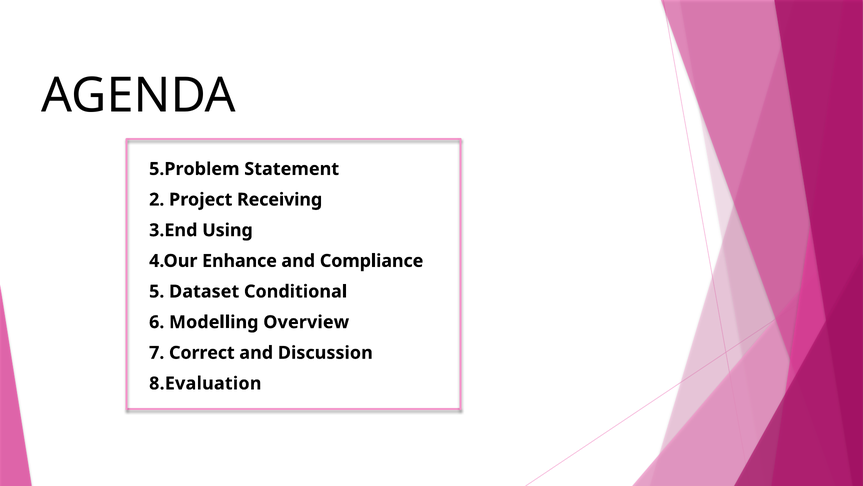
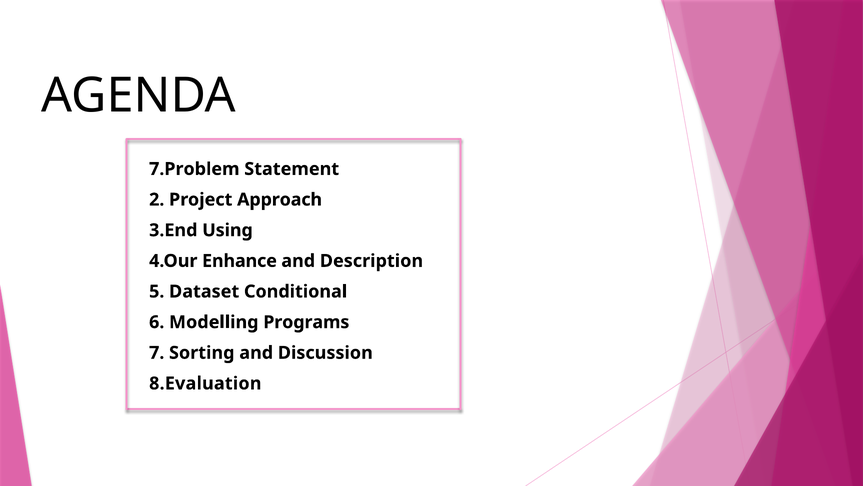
5.Problem: 5.Problem -> 7.Problem (194, 169)
Receiving: Receiving -> Approach (280, 199)
Compliance: Compliance -> Description (371, 261)
Overview: Overview -> Programs (306, 322)
Correct: Correct -> Sorting (202, 352)
